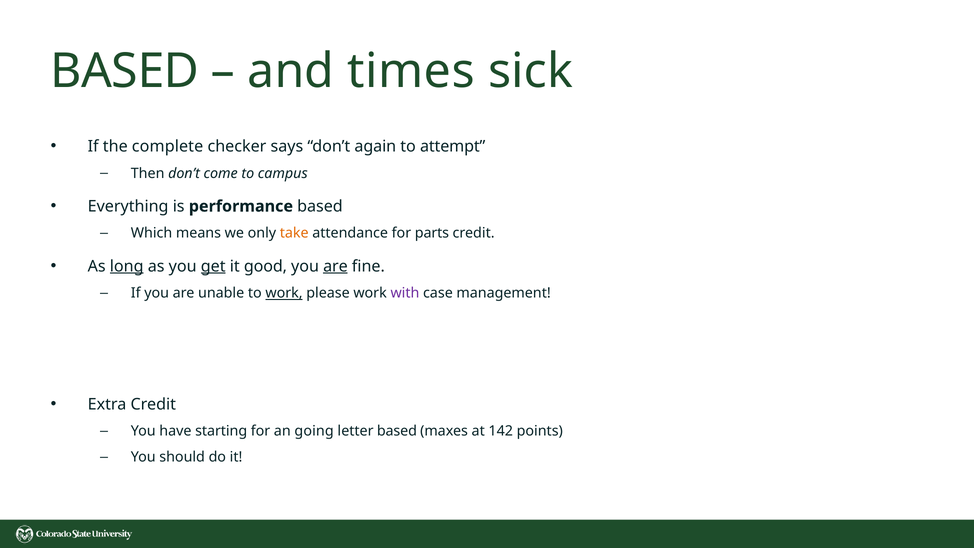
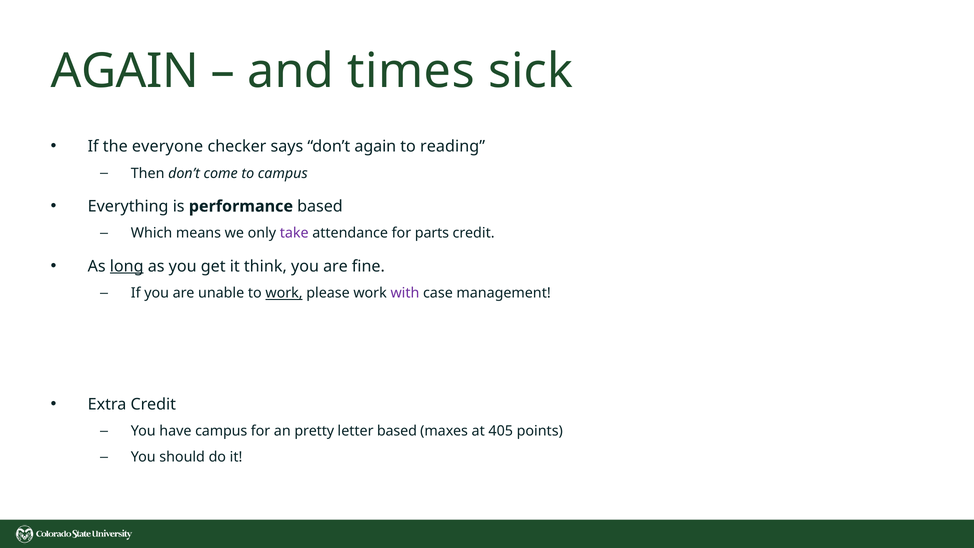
BASED: BASED -> AGAIN (125, 71)
complete: complete -> everyone (168, 146)
attempt: attempt -> reading (453, 146)
take colour: orange -> purple (294, 233)
get underline: present -> none (213, 266)
good: good -> think (265, 266)
are underline: present -> none (335, 266)
have starting: starting -> campus (221, 431)
going: going -> pretty (314, 431)
142: 142 -> 405 (501, 431)
